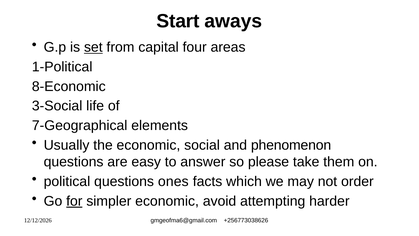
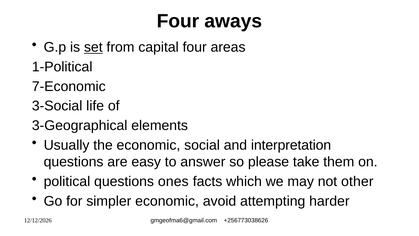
Start: Start -> Four (178, 21)
8-Economic: 8-Economic -> 7-Economic (69, 86)
7-Geographical: 7-Geographical -> 3-Geographical (80, 125)
phenomenon: phenomenon -> interpretation (291, 145)
order: order -> other (357, 181)
for underline: present -> none (74, 201)
